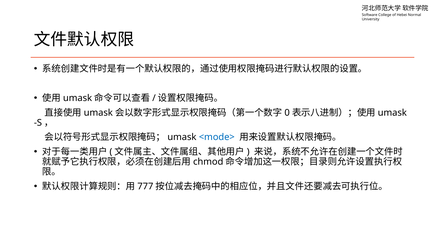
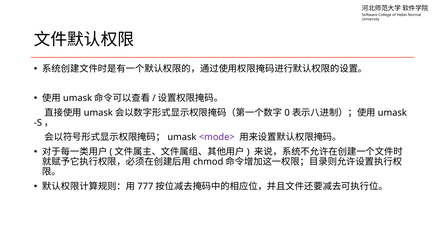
<mode> colour: blue -> purple (217, 137)
